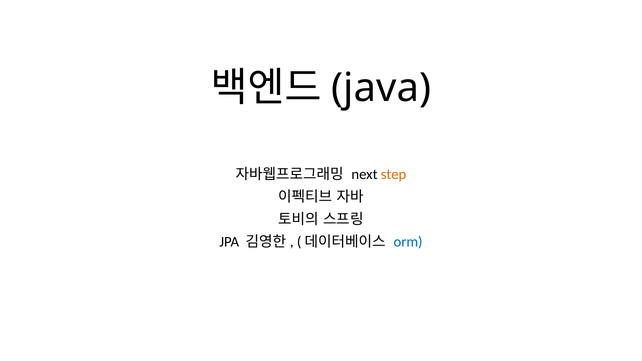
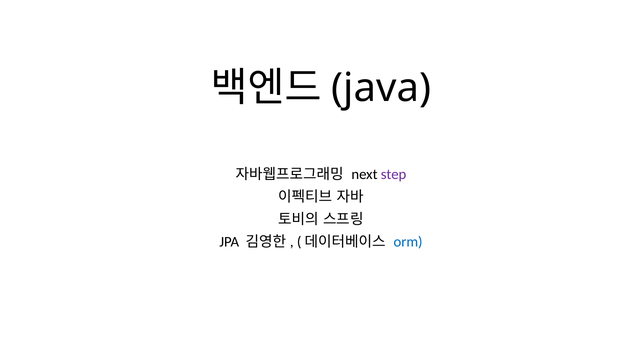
step colour: orange -> purple (394, 174)
